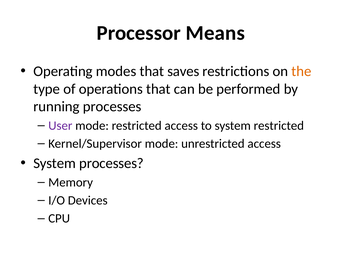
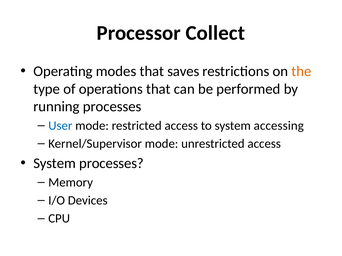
Means: Means -> Collect (215, 33)
User colour: purple -> blue (60, 126)
system restricted: restricted -> accessing (279, 126)
